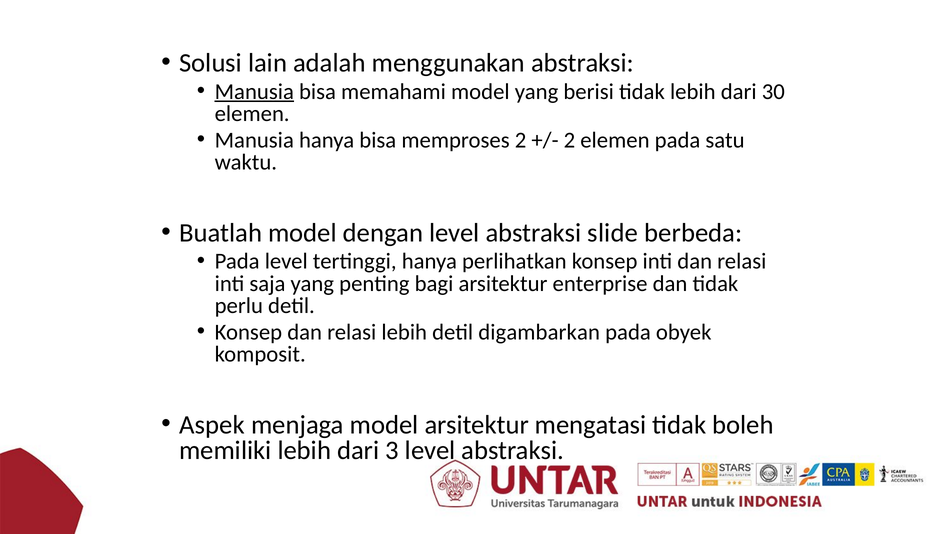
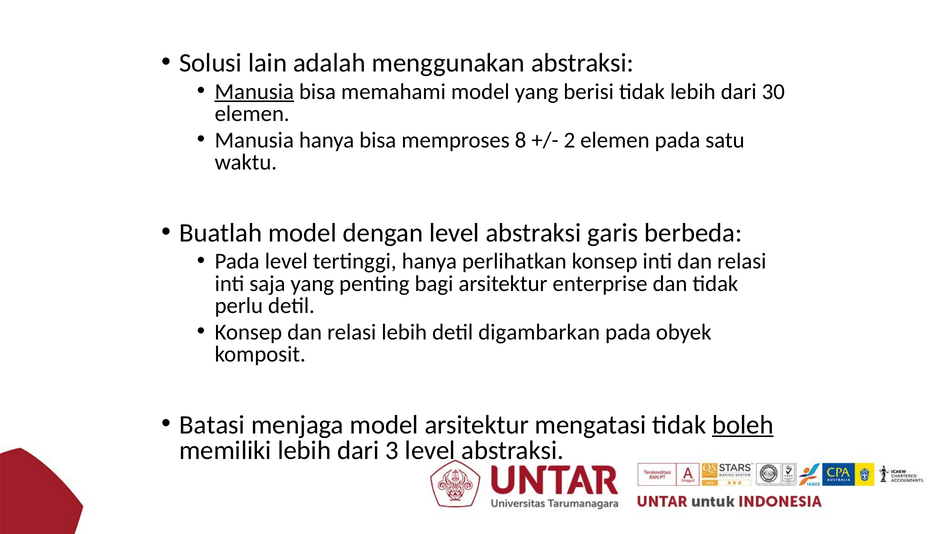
memproses 2: 2 -> 8 (521, 140)
slide: slide -> garis (613, 233)
Aspek: Aspek -> Batasi (212, 425)
boleh underline: none -> present (743, 425)
